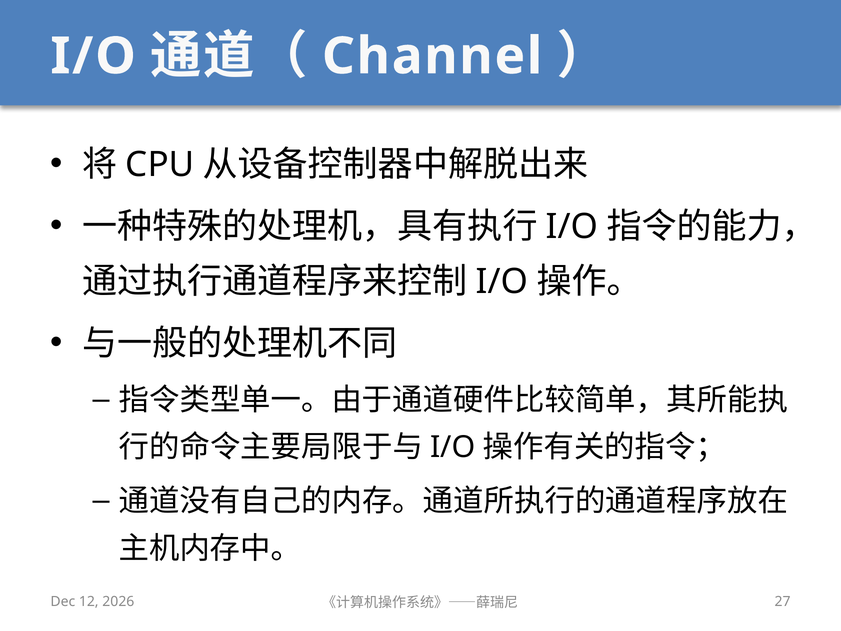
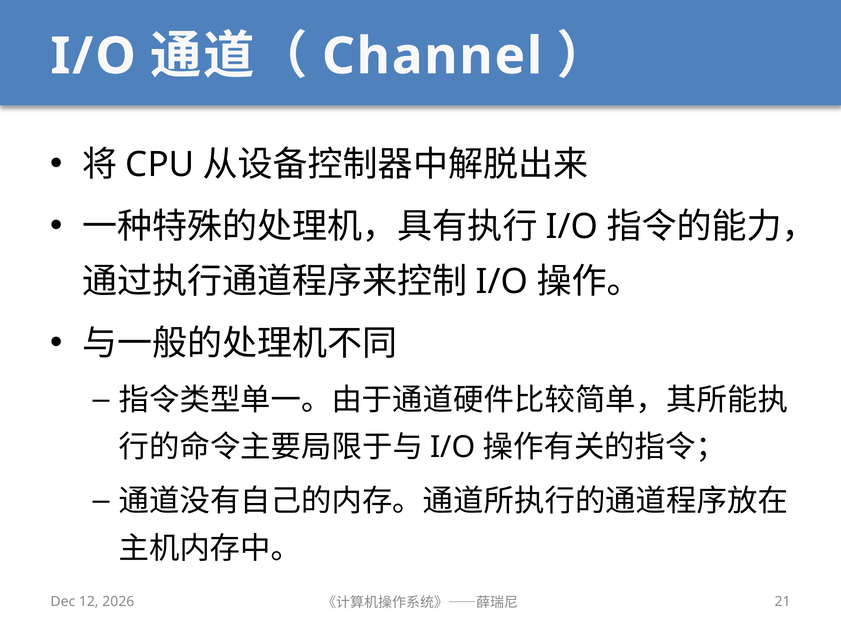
27: 27 -> 21 (783, 601)
